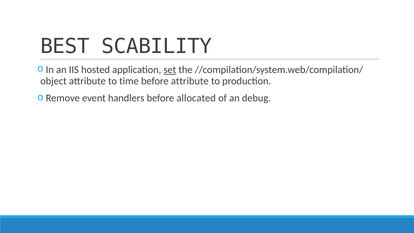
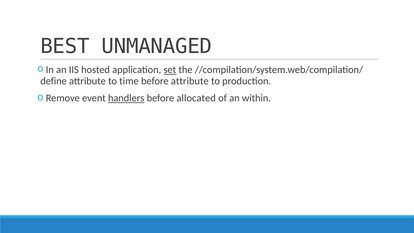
SCABILITY: SCABILITY -> UNMANAGED (157, 46)
object: object -> define (54, 81)
handlers underline: none -> present (126, 98)
debug: debug -> within (256, 98)
